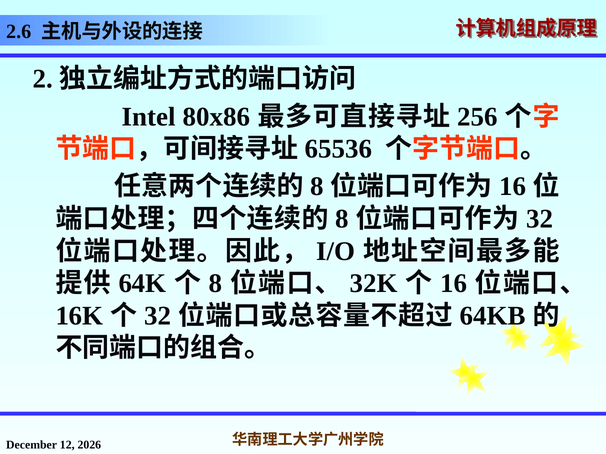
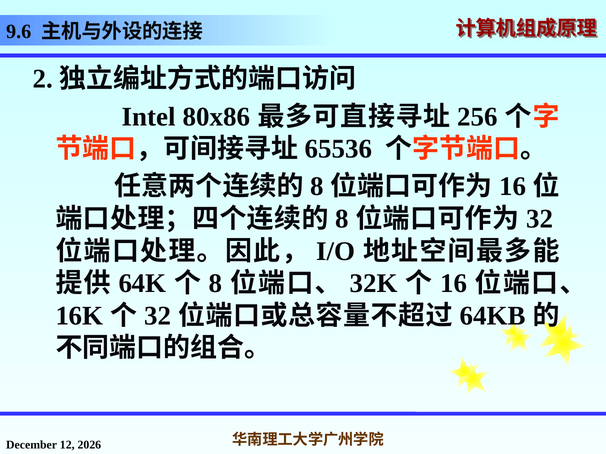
2.6: 2.6 -> 9.6 (19, 32)
